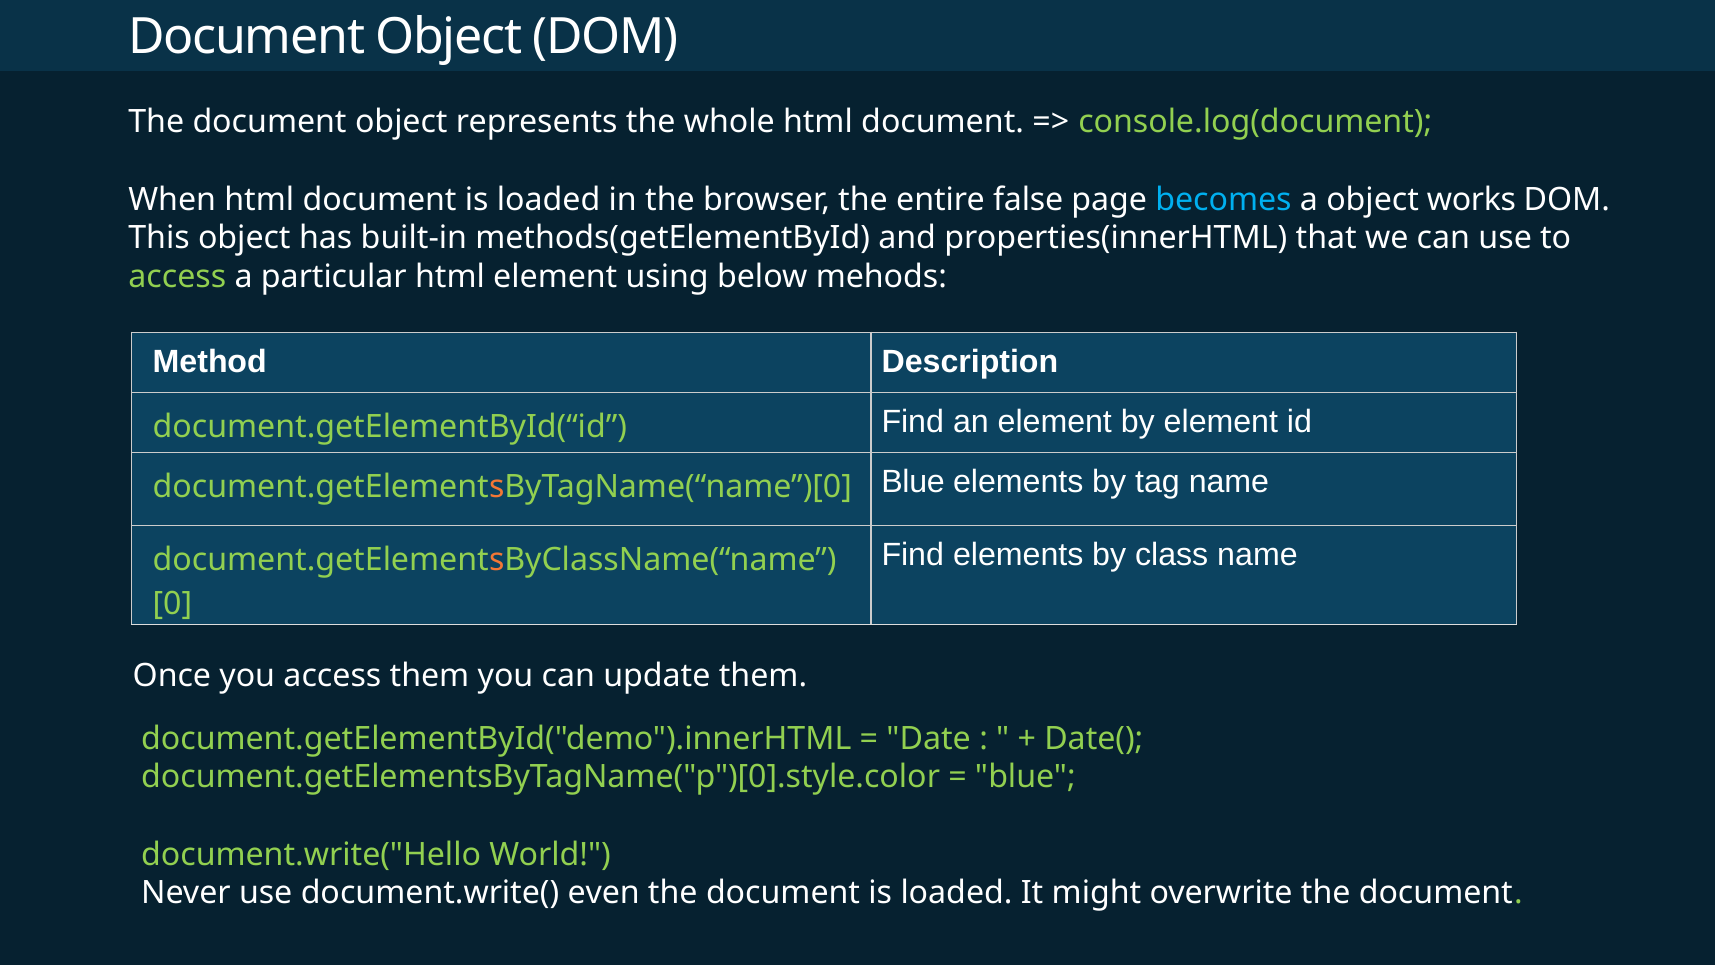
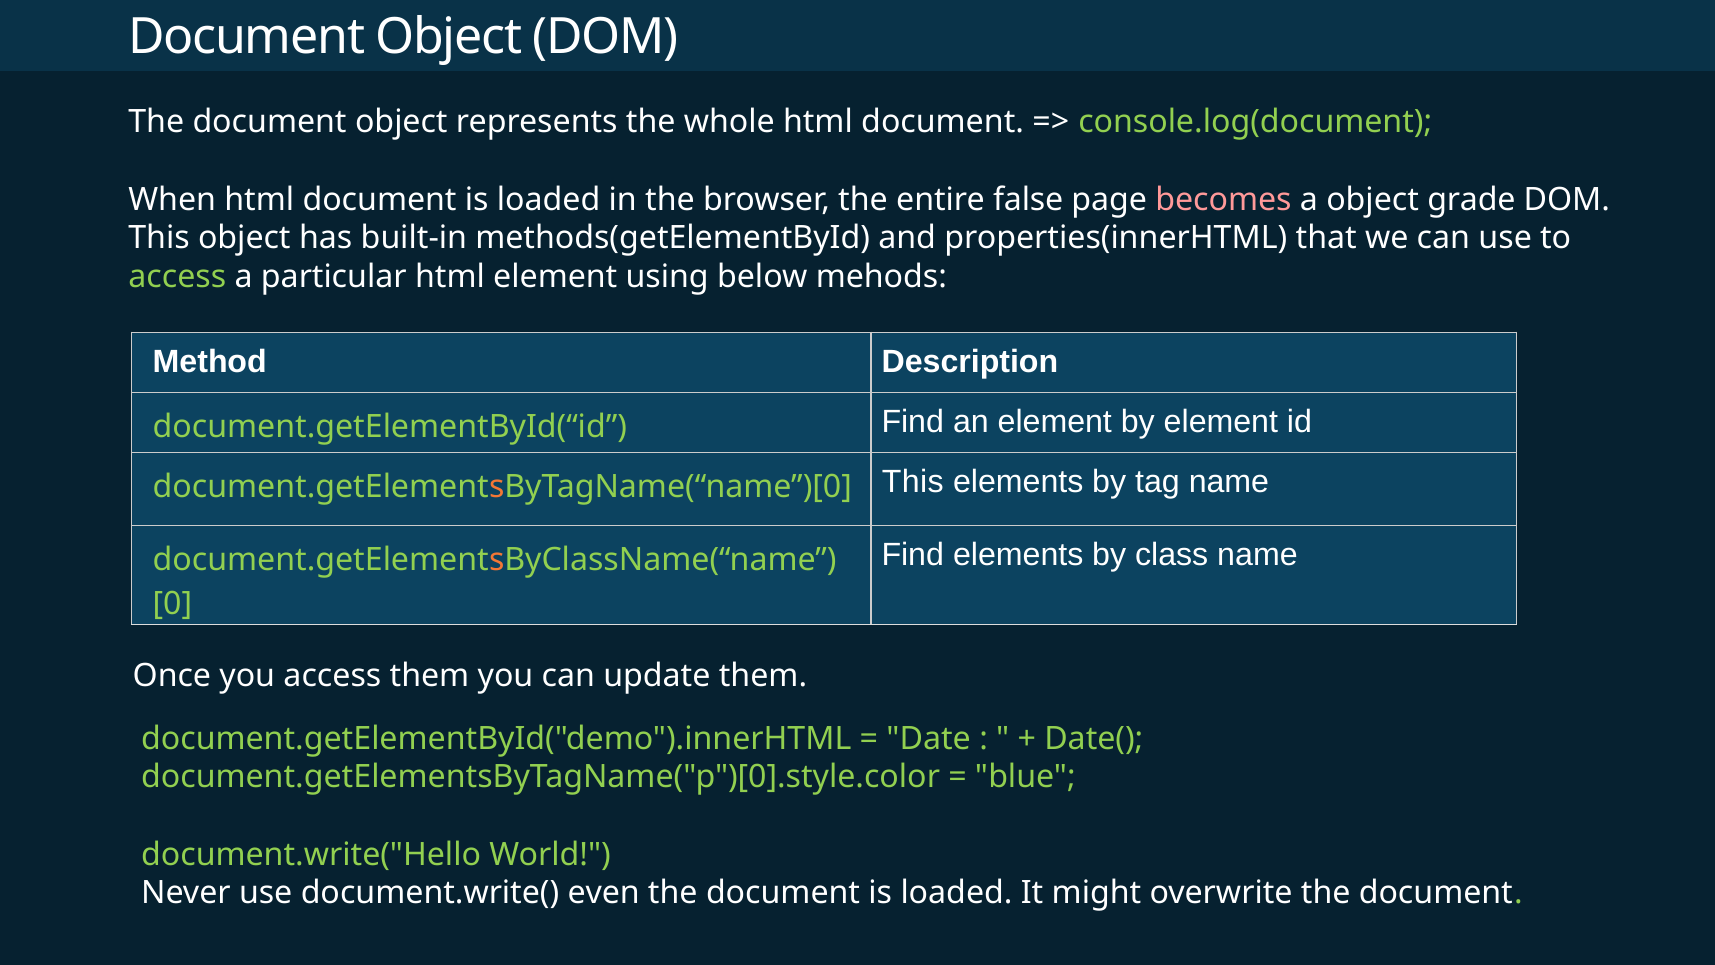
becomes colour: light blue -> pink (1223, 199)
works: works -> grade (1471, 199)
document.getElementsByTagName(“name”)[0 Blue: Blue -> This (913, 481)
